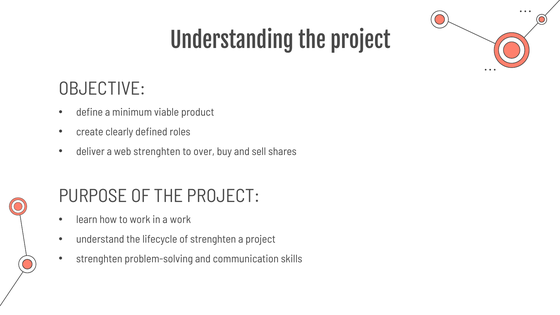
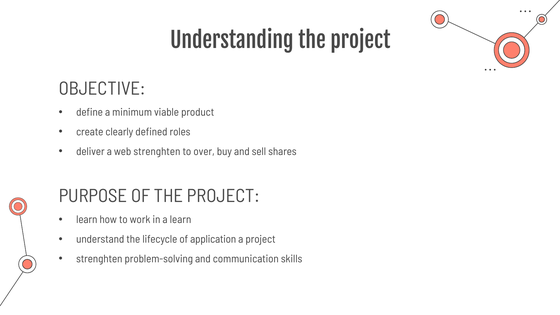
a work: work -> learn (181, 220)
of strenghten: strenghten -> application (213, 239)
